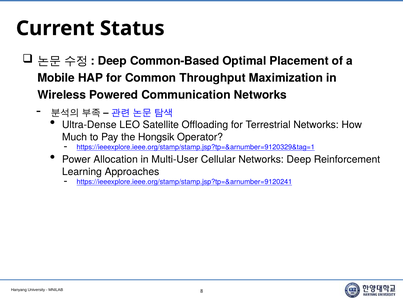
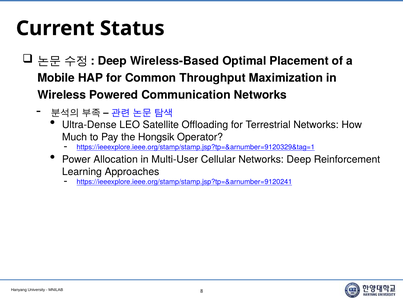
Common-Based: Common-Based -> Wireless-Based (175, 61)
